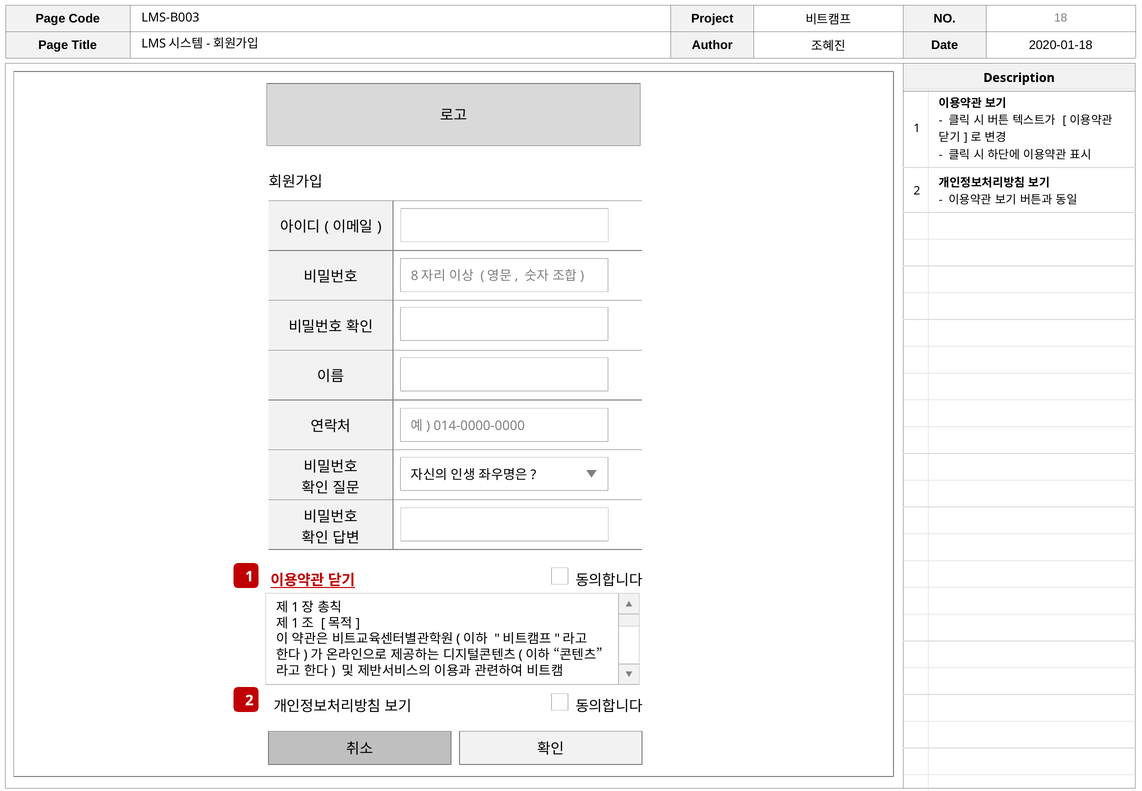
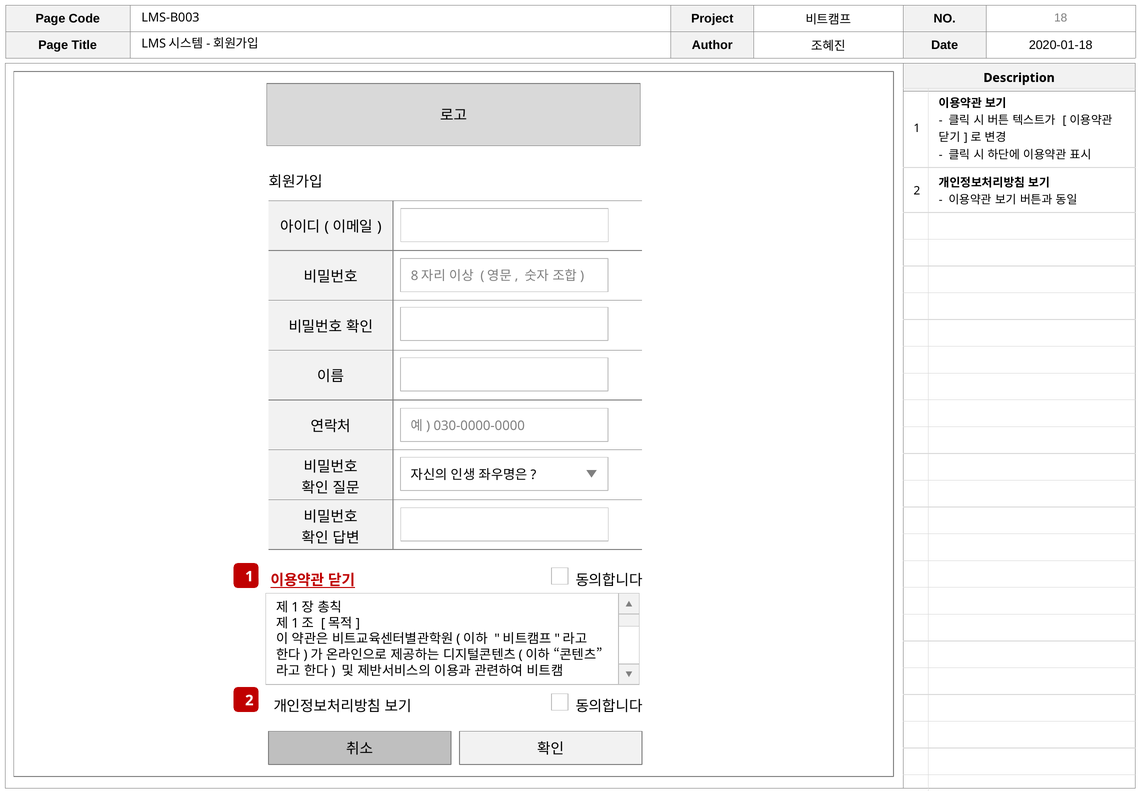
014-0000-0000: 014-0000-0000 -> 030-0000-0000 (479, 426)
